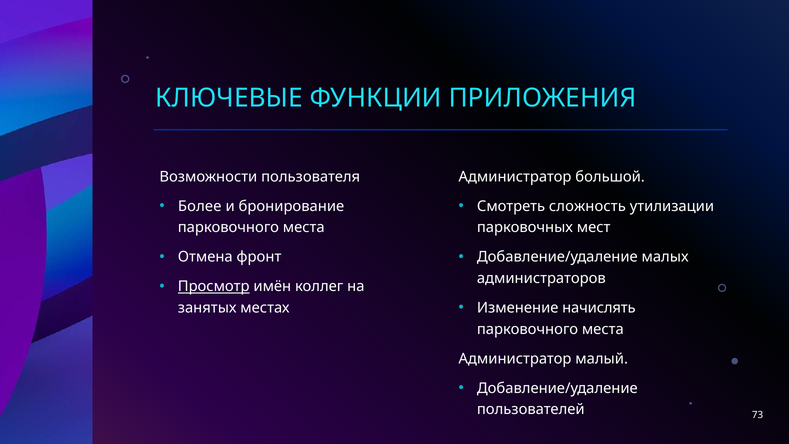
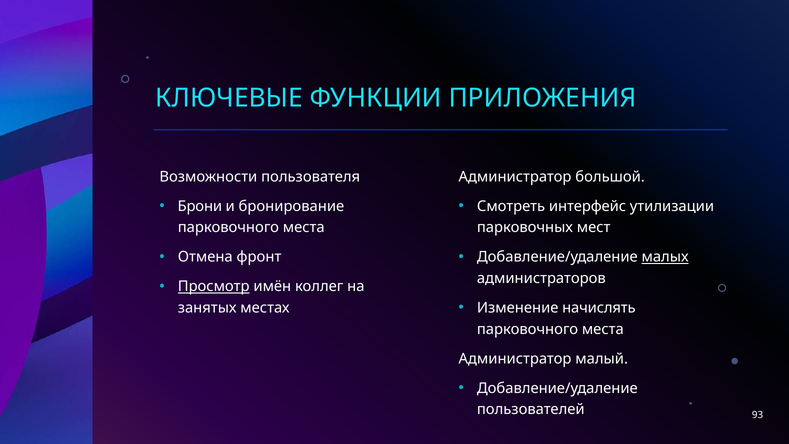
Более: Более -> Брони (200, 206)
сложность: сложность -> интерфейс (587, 206)
малых underline: none -> present (665, 257)
73: 73 -> 93 (758, 415)
